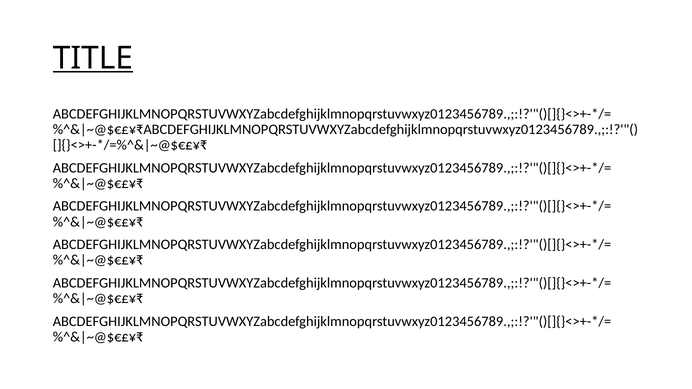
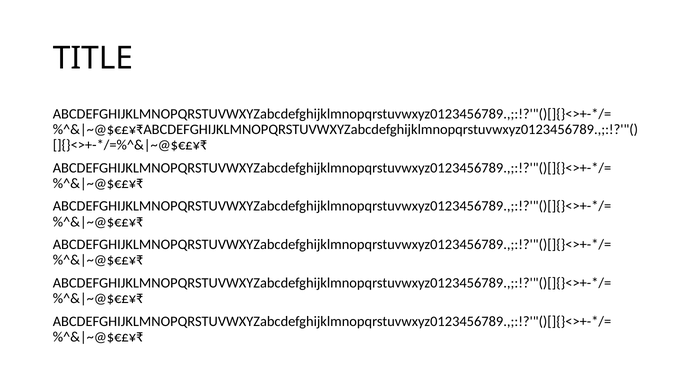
TITLE underline: present -> none (93, 58)
